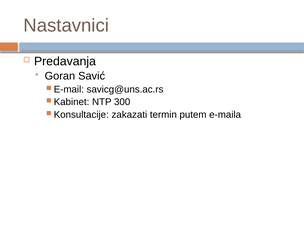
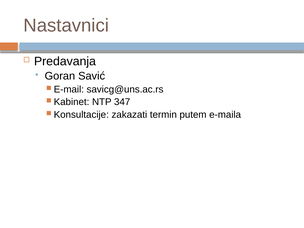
300: 300 -> 347 (122, 102)
